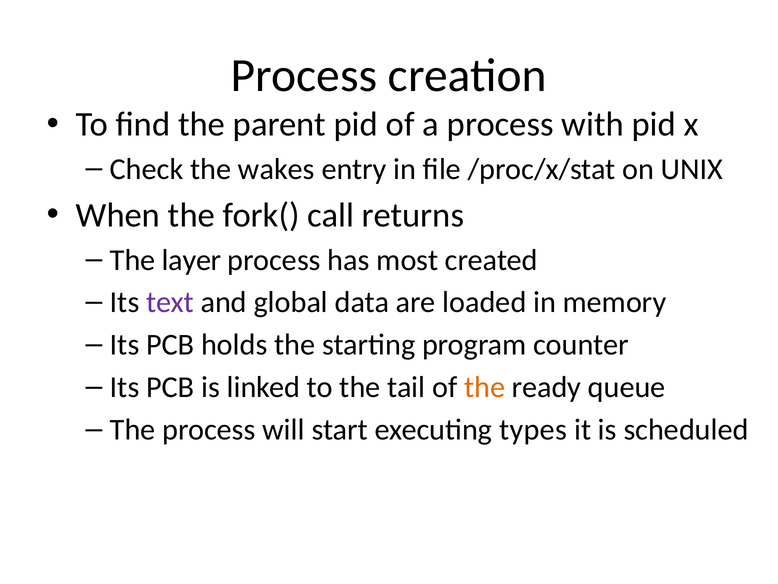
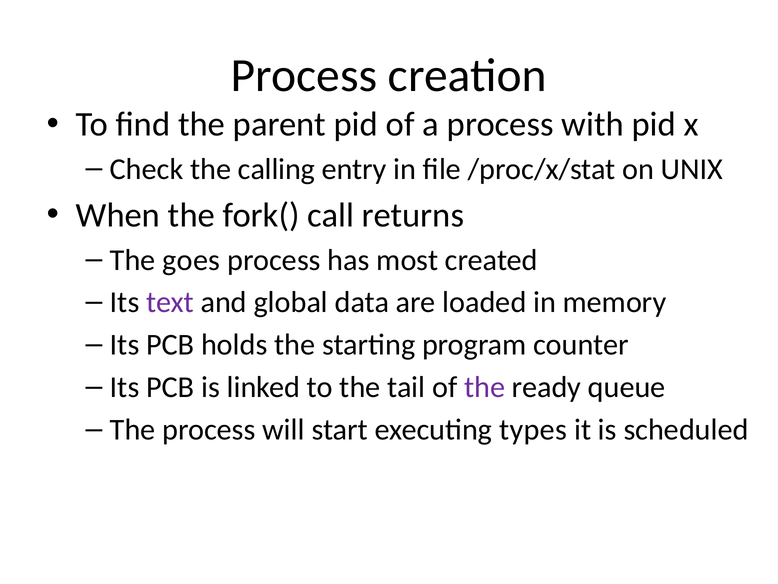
wakes: wakes -> calling (276, 169)
layer: layer -> goes (191, 260)
the colour: orange -> purple (485, 387)
